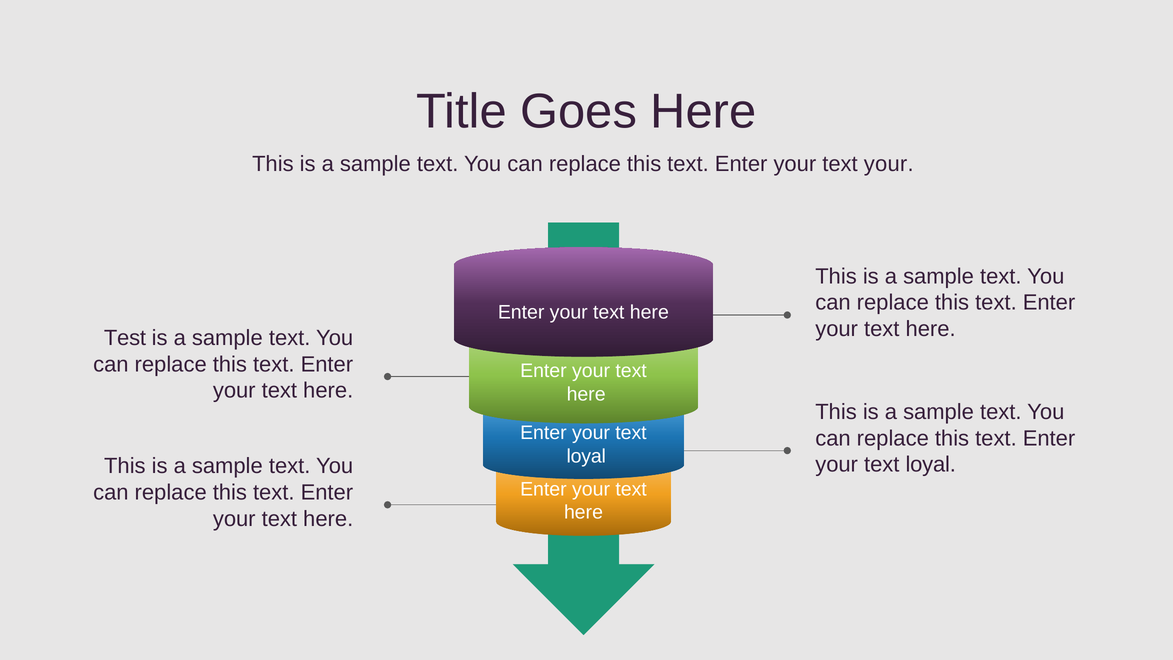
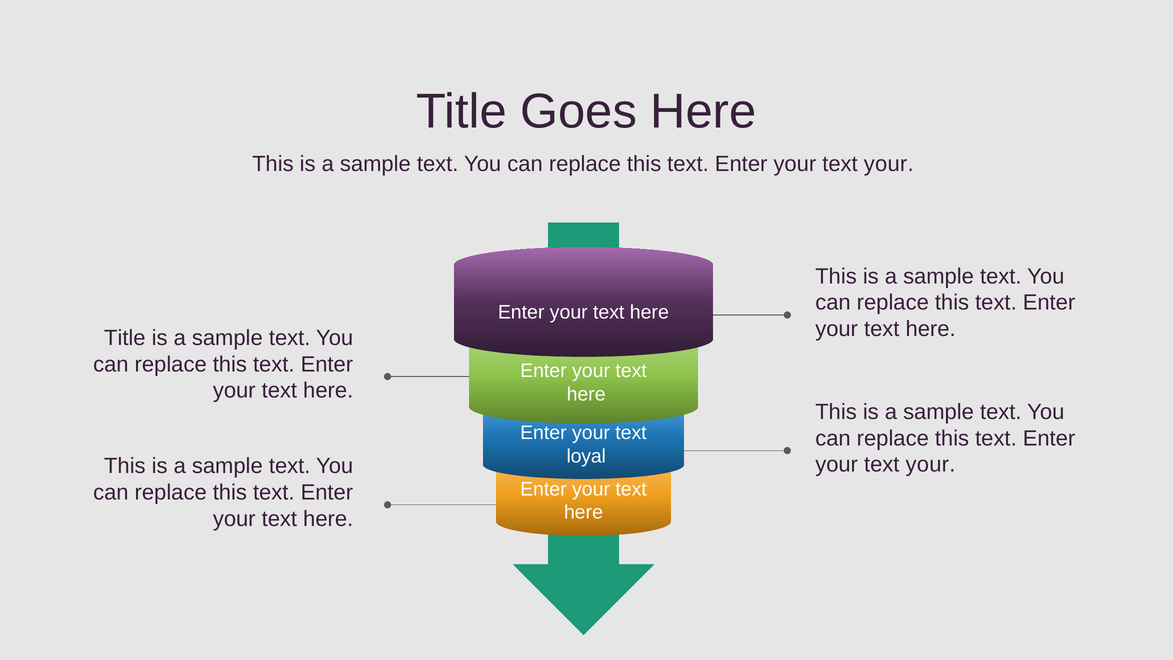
Test: Test -> Title (125, 338)
loyal: loyal -> your (930, 465)
